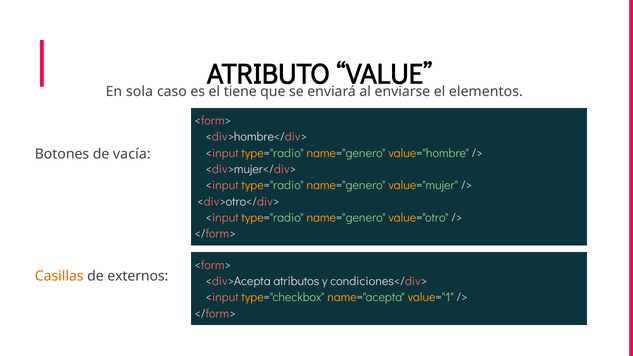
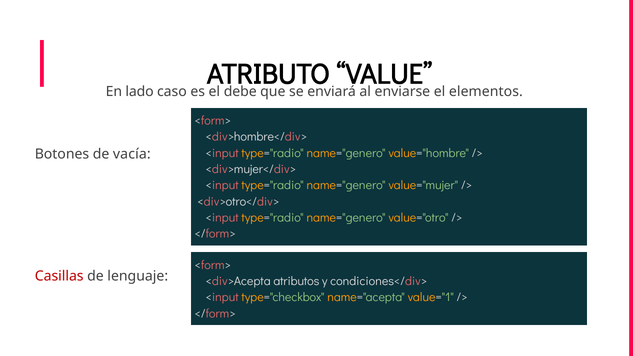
sola: sola -> lado (140, 92)
tiene: tiene -> debe (240, 92)
Casillas colour: orange -> red (59, 276)
externos: externos -> lenguaje (138, 276)
